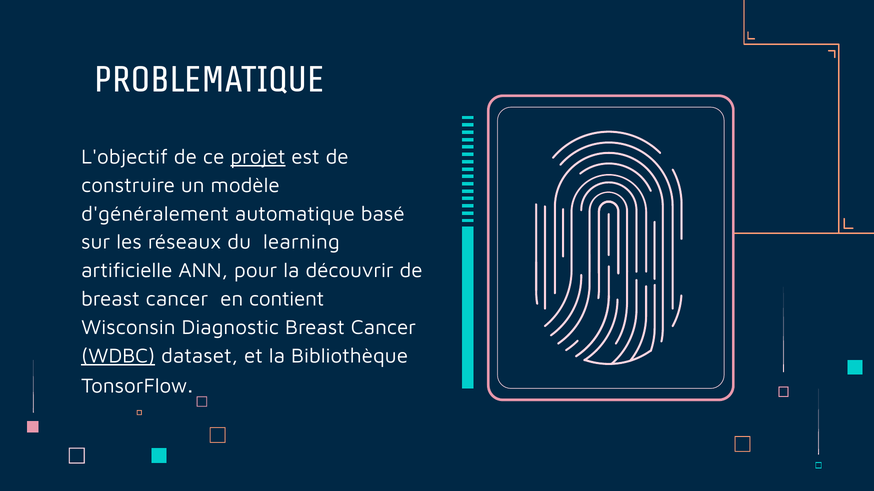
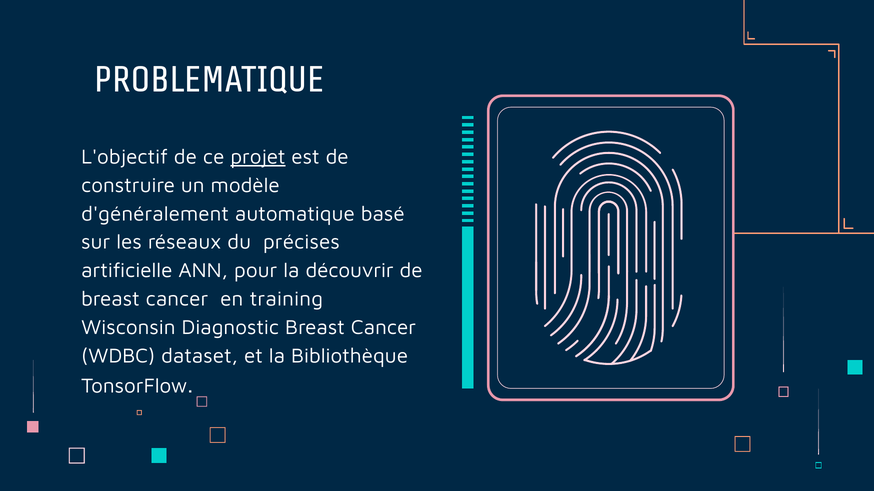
learning: learning -> précises (301, 242)
contient: contient -> training (286, 299)
WDBC underline: present -> none (118, 356)
